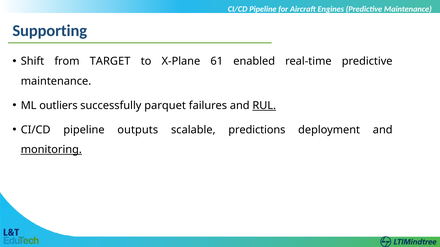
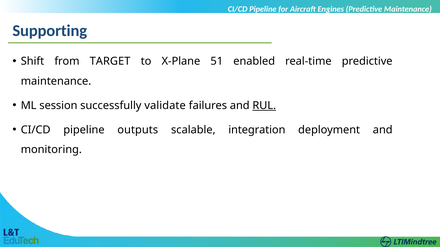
61: 61 -> 51 (217, 61)
outliers: outliers -> session (58, 106)
parquet: parquet -> validate (165, 106)
predictions: predictions -> integration (257, 130)
monitoring underline: present -> none (51, 150)
